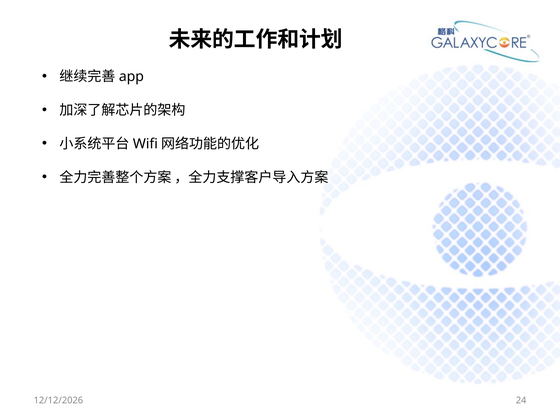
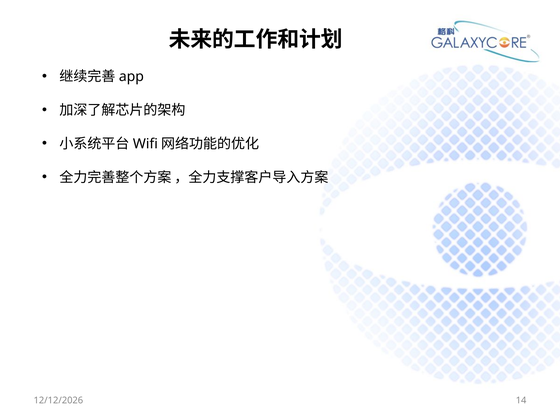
24: 24 -> 14 (521, 400)
